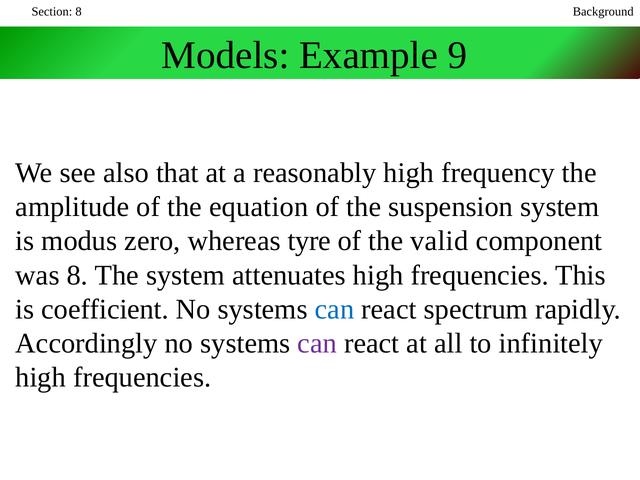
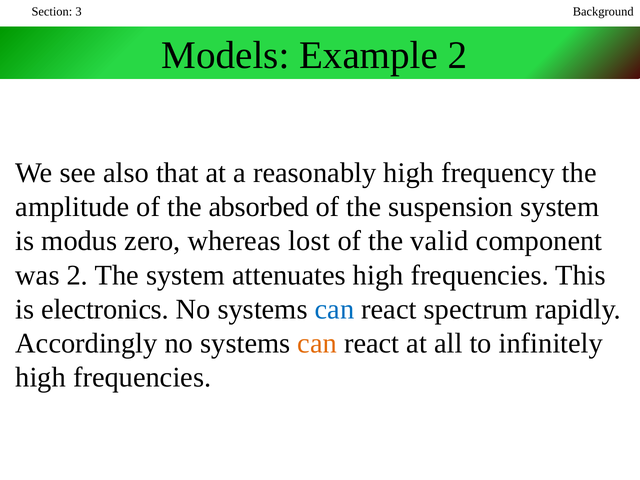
Section 8: 8 -> 3 (78, 11)
Example 9: 9 -> 2 (458, 55)
equation: equation -> absorbed (259, 207)
tyre: tyre -> lost (309, 241)
was 8: 8 -> 2 (77, 275)
coefficient: coefficient -> electronics (105, 309)
can colour: purple -> orange (317, 343)
